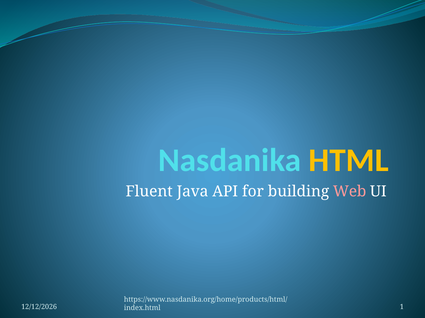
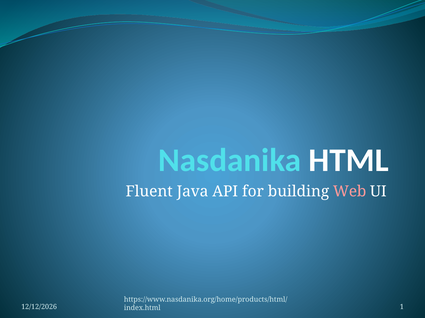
HTML colour: yellow -> white (349, 161)
